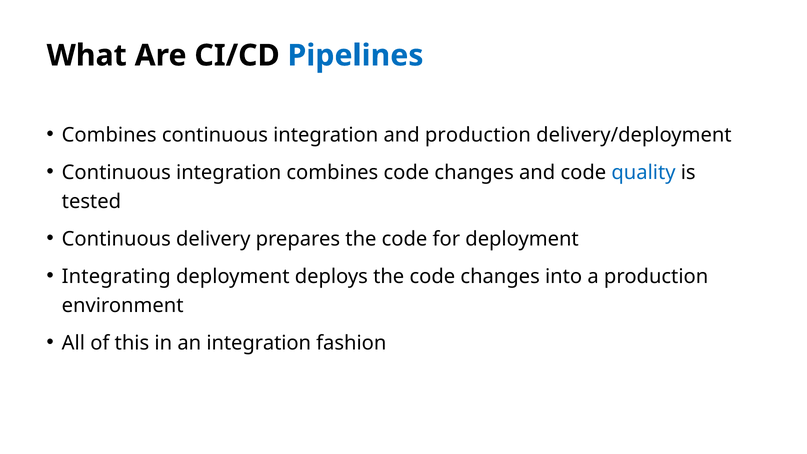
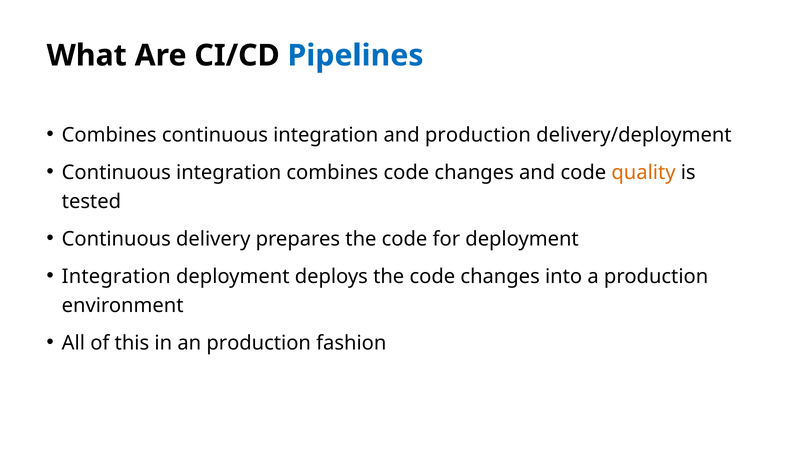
quality colour: blue -> orange (644, 172)
Integrating: Integrating -> Integration (116, 276)
an integration: integration -> production (259, 343)
